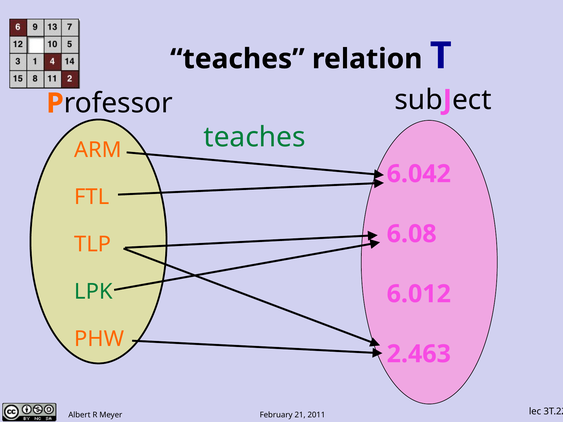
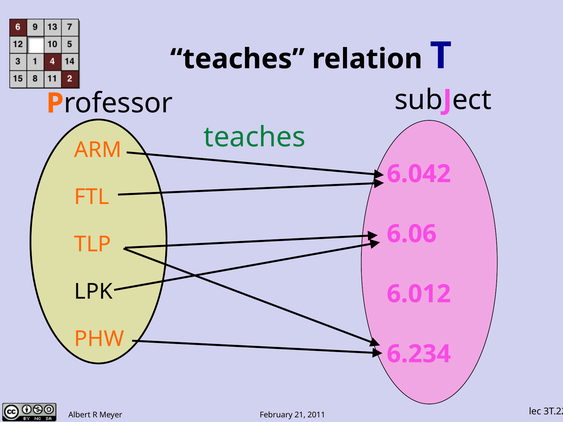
6.08: 6.08 -> 6.06 (412, 234)
LPK colour: green -> black (93, 292)
2.463: 2.463 -> 6.234 (419, 354)
